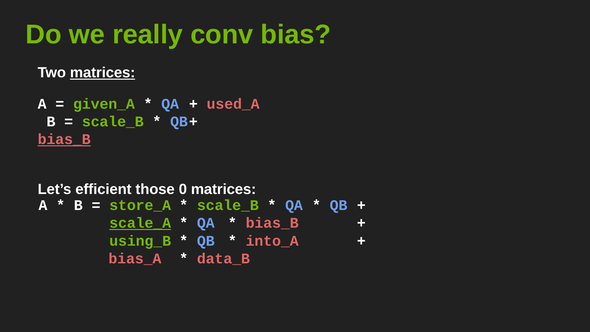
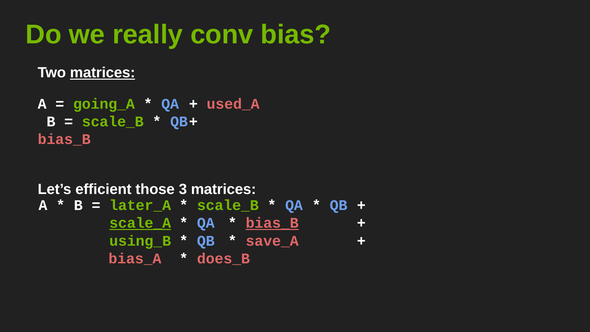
given_A: given_A -> going_A (104, 104)
bias_B underline: present -> none (64, 139)
0: 0 -> 3 (183, 189)
store_A: store_A -> later_A (140, 205)
bias_B underline: none -> present (272, 223)
into_A: into_A -> save_A (272, 241)
data_B: data_B -> does_B (223, 259)
